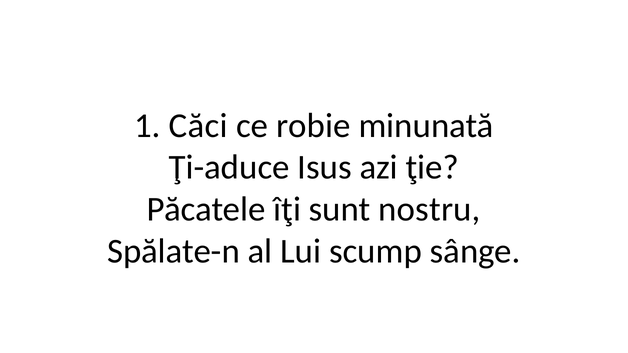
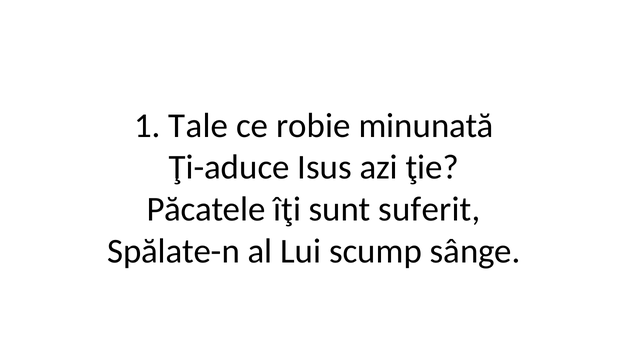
Căci: Căci -> Tale (198, 126)
nostru: nostru -> suferit (429, 209)
